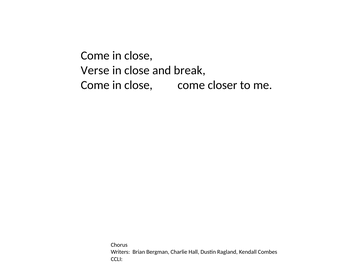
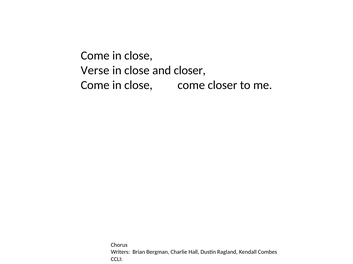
and break: break -> closer (190, 71)
